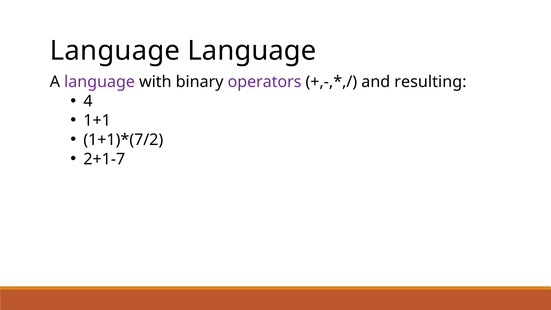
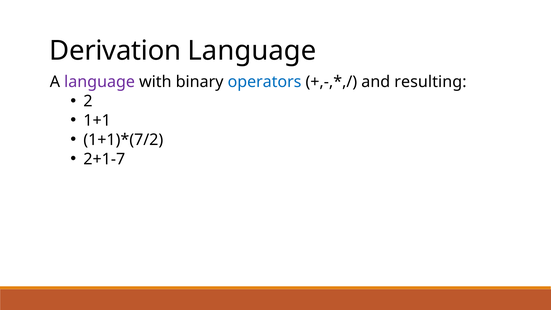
Language: Language -> Derivation (115, 51)
operators colour: purple -> blue (265, 82)
4: 4 -> 2 (88, 101)
